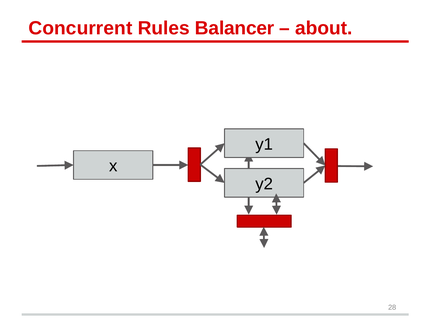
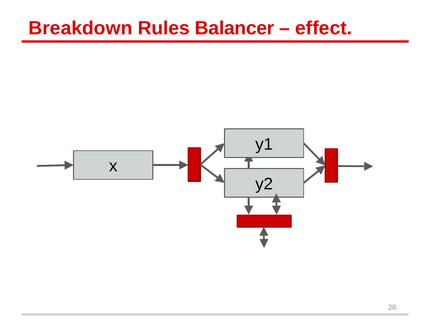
Concurrent: Concurrent -> Breakdown (80, 28)
about: about -> effect (324, 28)
